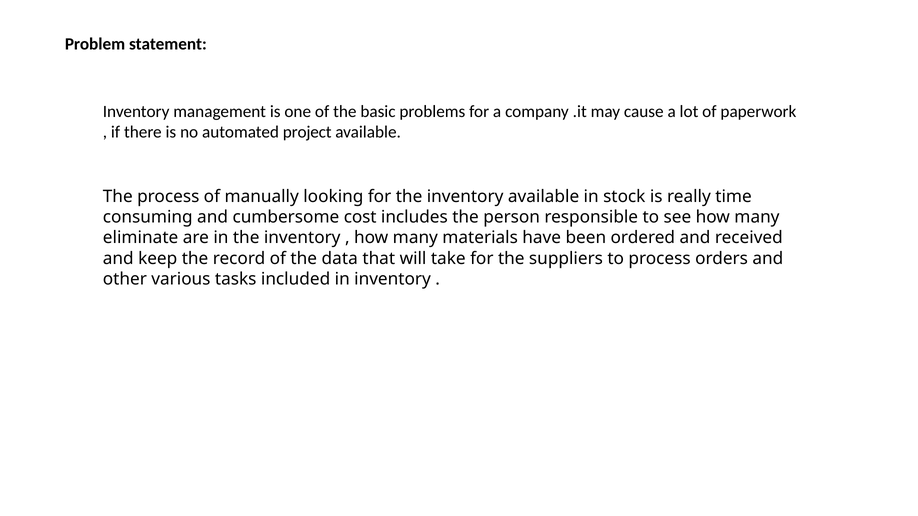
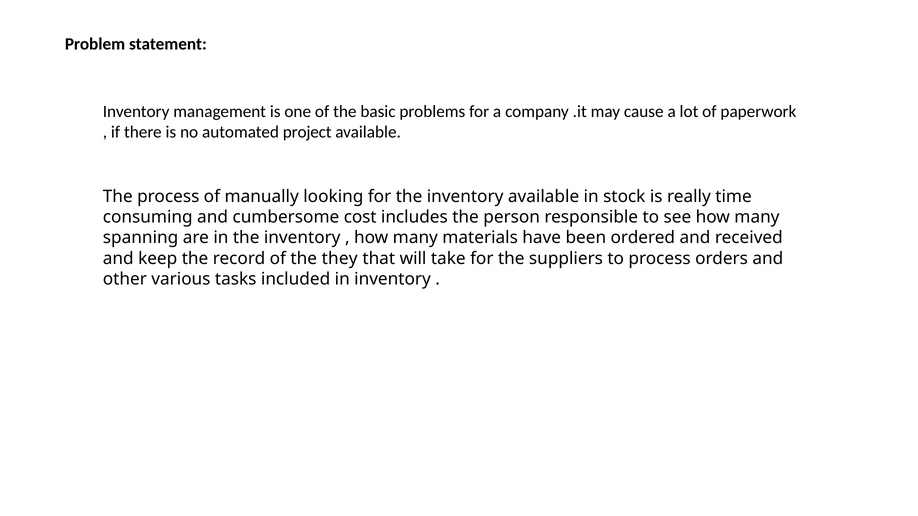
eliminate: eliminate -> spanning (141, 238)
data: data -> they (340, 259)
